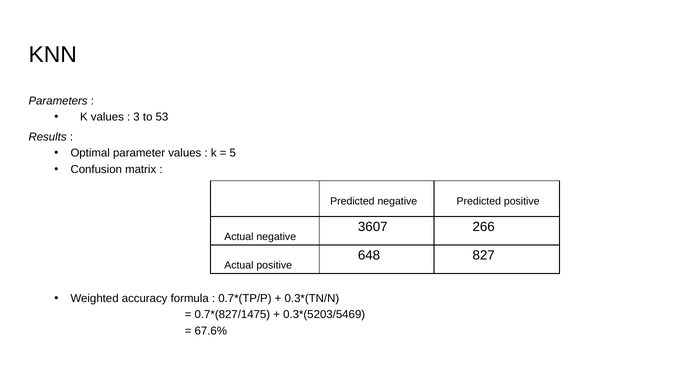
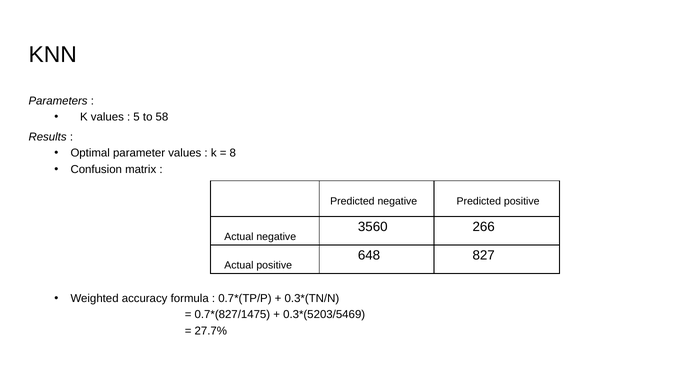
3: 3 -> 5 (137, 117)
53: 53 -> 58 (162, 117)
5: 5 -> 8 (233, 153)
3607: 3607 -> 3560 (373, 227)
67.6%: 67.6% -> 27.7% (211, 331)
